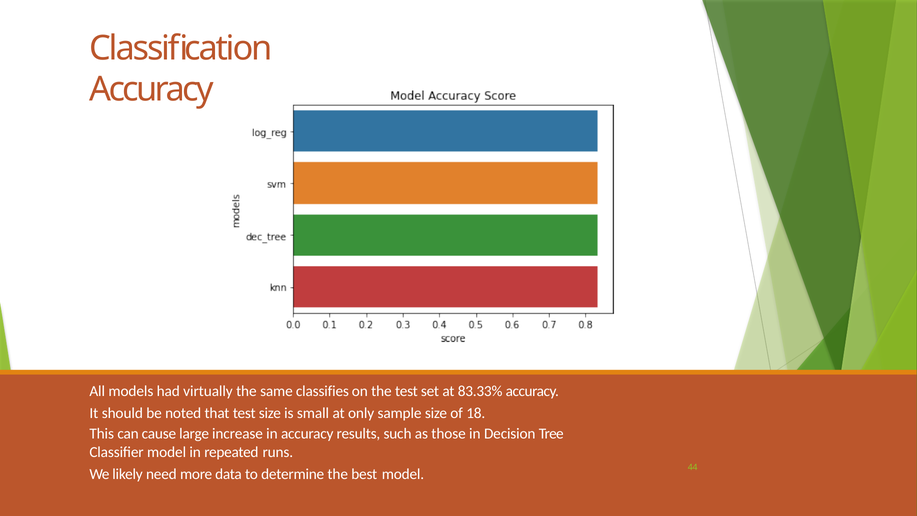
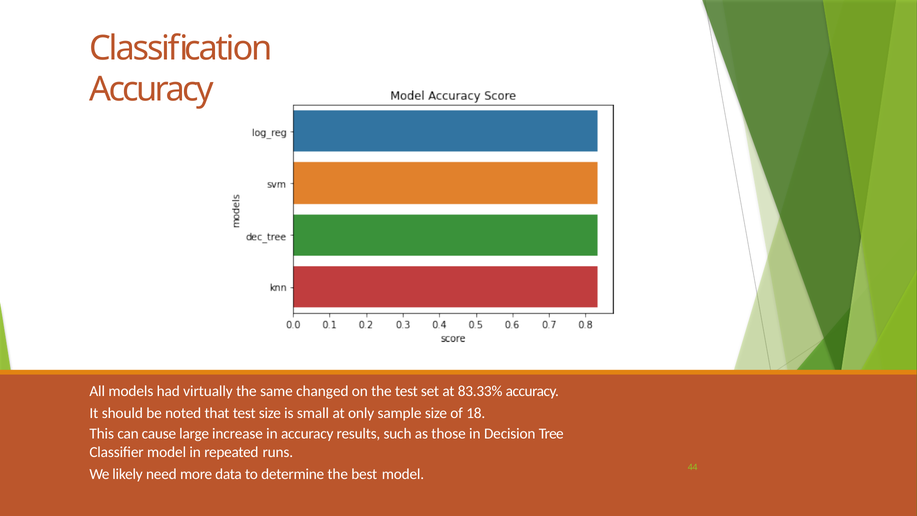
classifies: classifies -> changed (322, 391)
